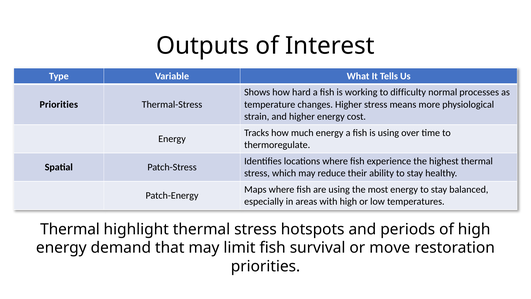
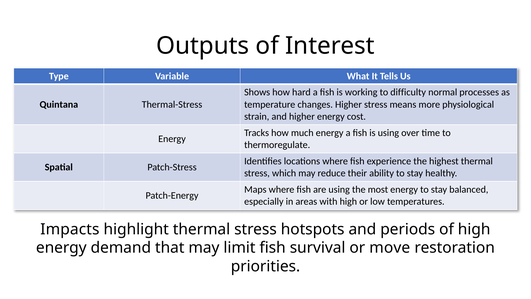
Priorities: Priorities -> Quintana (59, 104)
Thermal: Thermal -> Impacts (70, 229)
